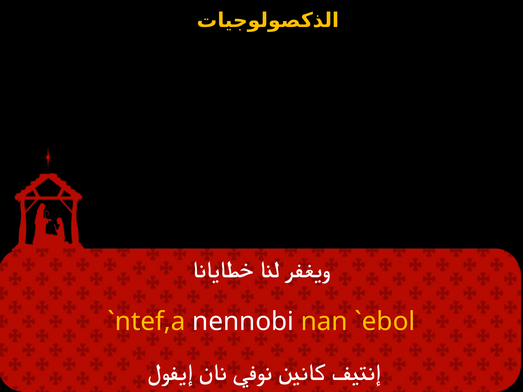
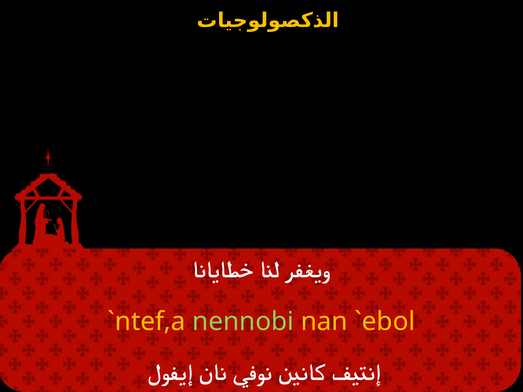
nennobi colour: white -> light green (243, 322)
